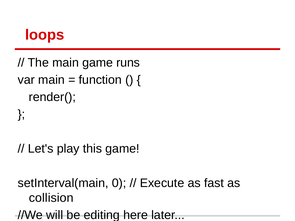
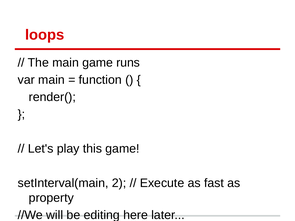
0: 0 -> 2 (119, 183)
collision: collision -> property (51, 198)
